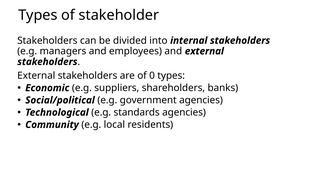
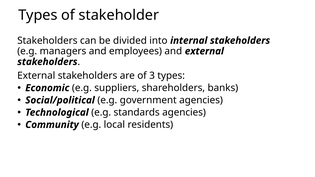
0: 0 -> 3 (152, 76)
